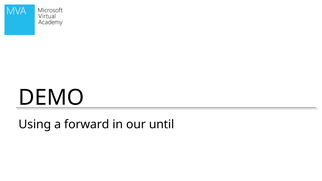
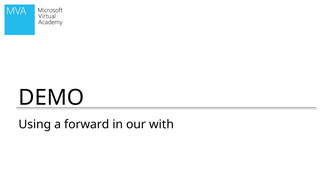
until: until -> with (161, 125)
